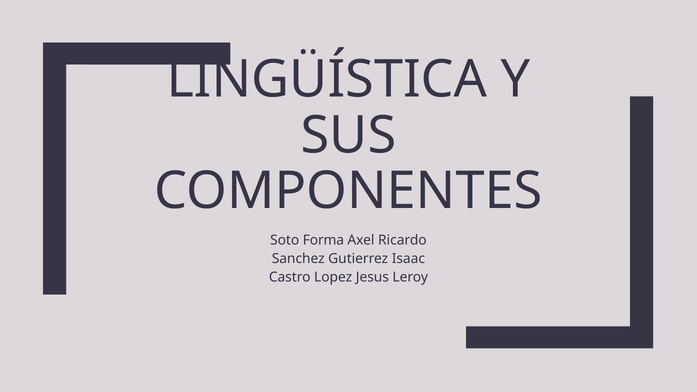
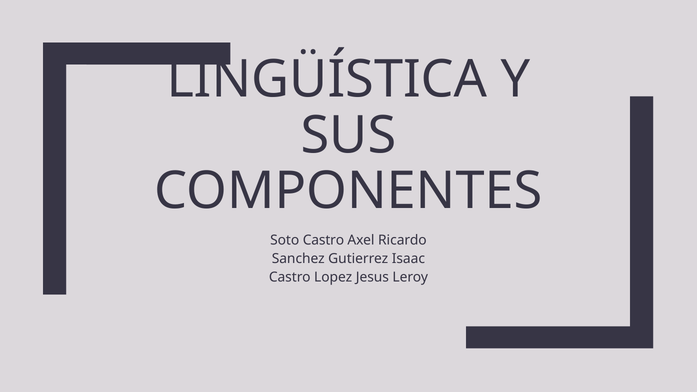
Soto Forma: Forma -> Castro (323, 240)
